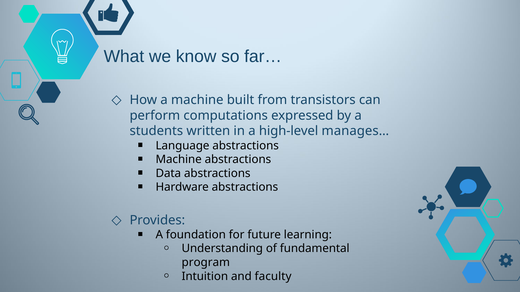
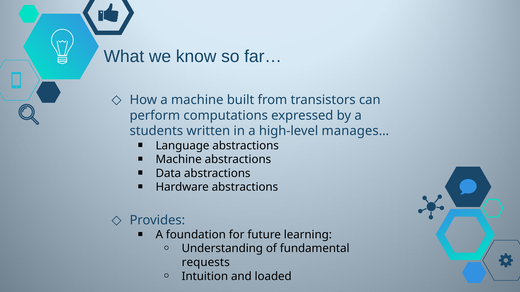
program: program -> requests (206, 263)
faculty: faculty -> loaded (273, 277)
